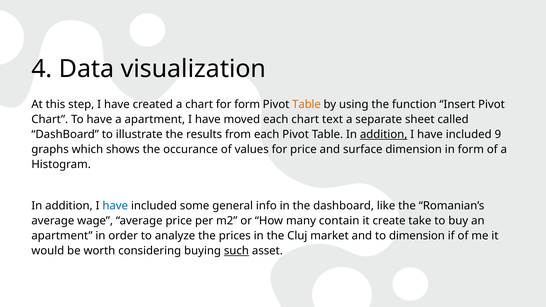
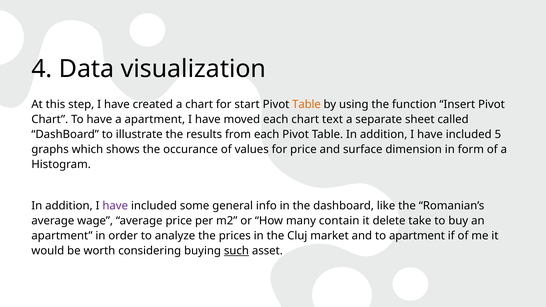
for form: form -> start (247, 105)
addition underline: present -> none (384, 135)
9: 9 -> 5 (498, 135)
have colour: blue -> purple (115, 206)
create: create -> delete (389, 221)
to dimension: dimension -> apartment (417, 236)
